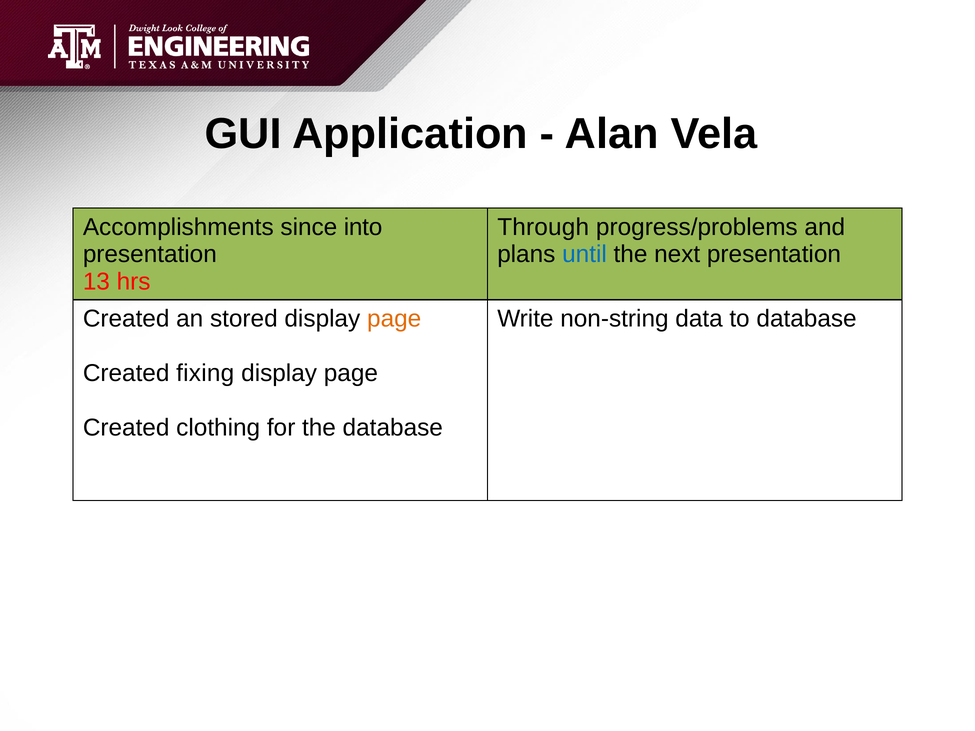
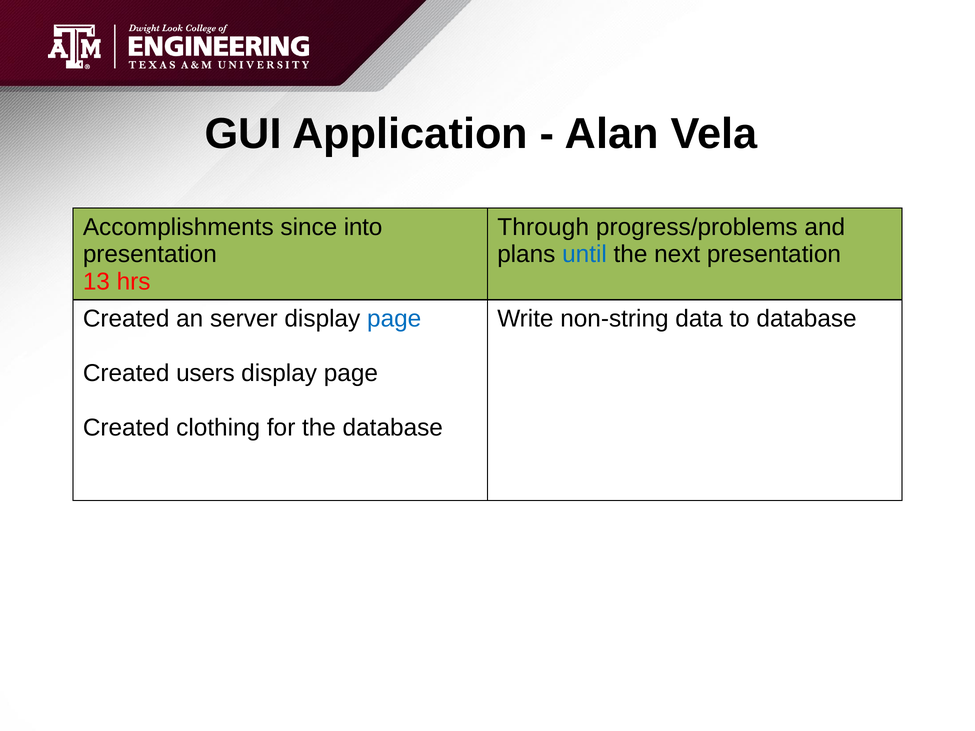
stored: stored -> server (244, 319)
page colour: orange -> blue (394, 319)
fixing: fixing -> users (205, 373)
